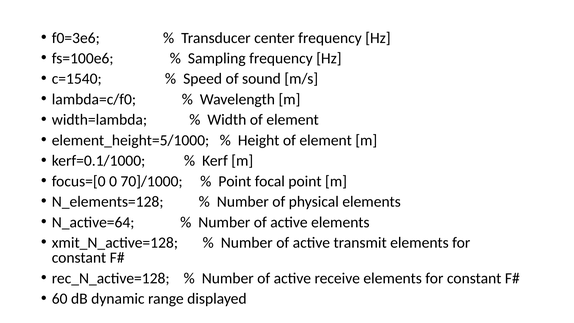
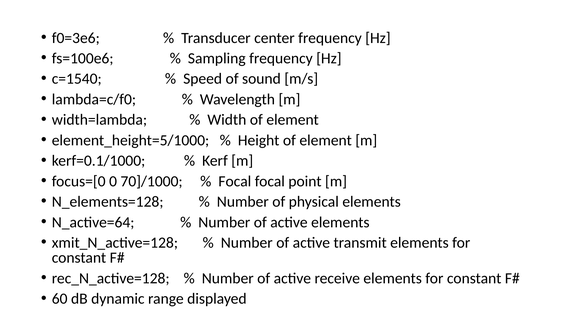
Point: Point -> Focal (235, 181)
